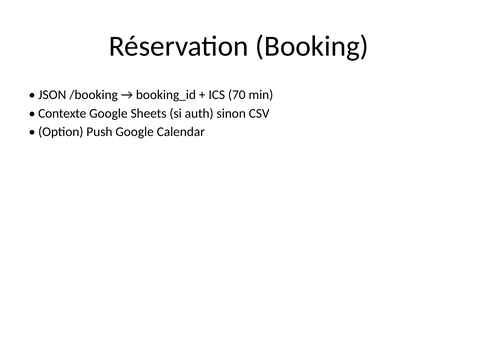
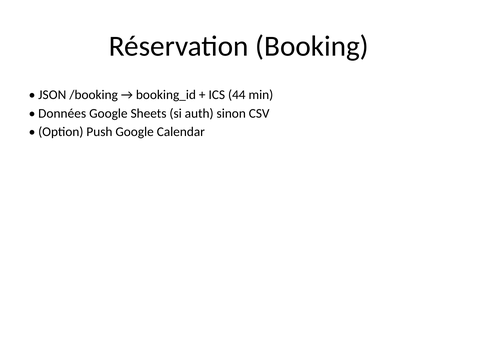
70: 70 -> 44 (237, 95)
Contexte: Contexte -> Données (62, 114)
